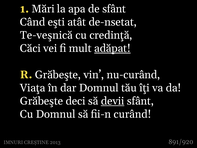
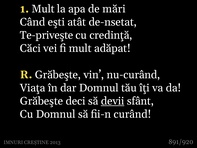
1 Mări: Mări -> Mult (43, 9)
de sfânt: sfânt -> mări (114, 9)
Te-veşnică: Te-veşnică -> Te-priveşte (47, 35)
adăpat underline: present -> none (112, 48)
